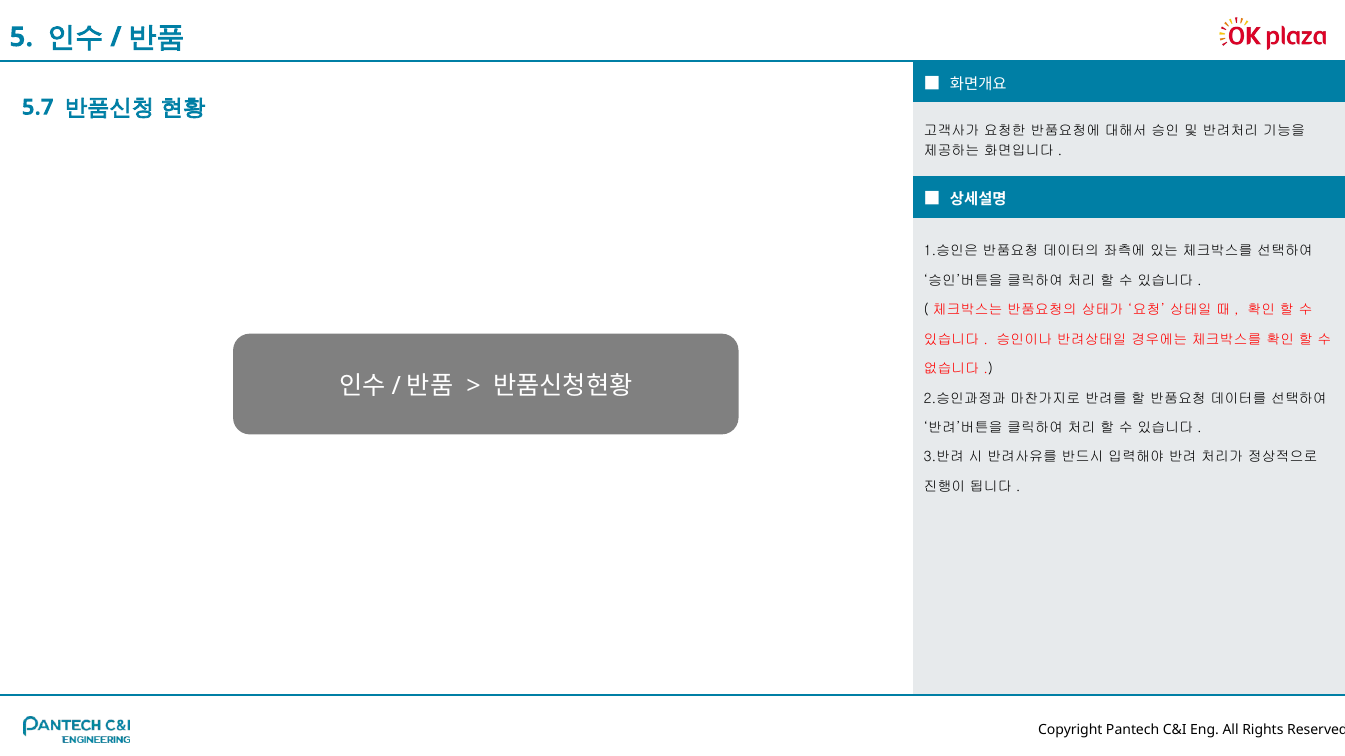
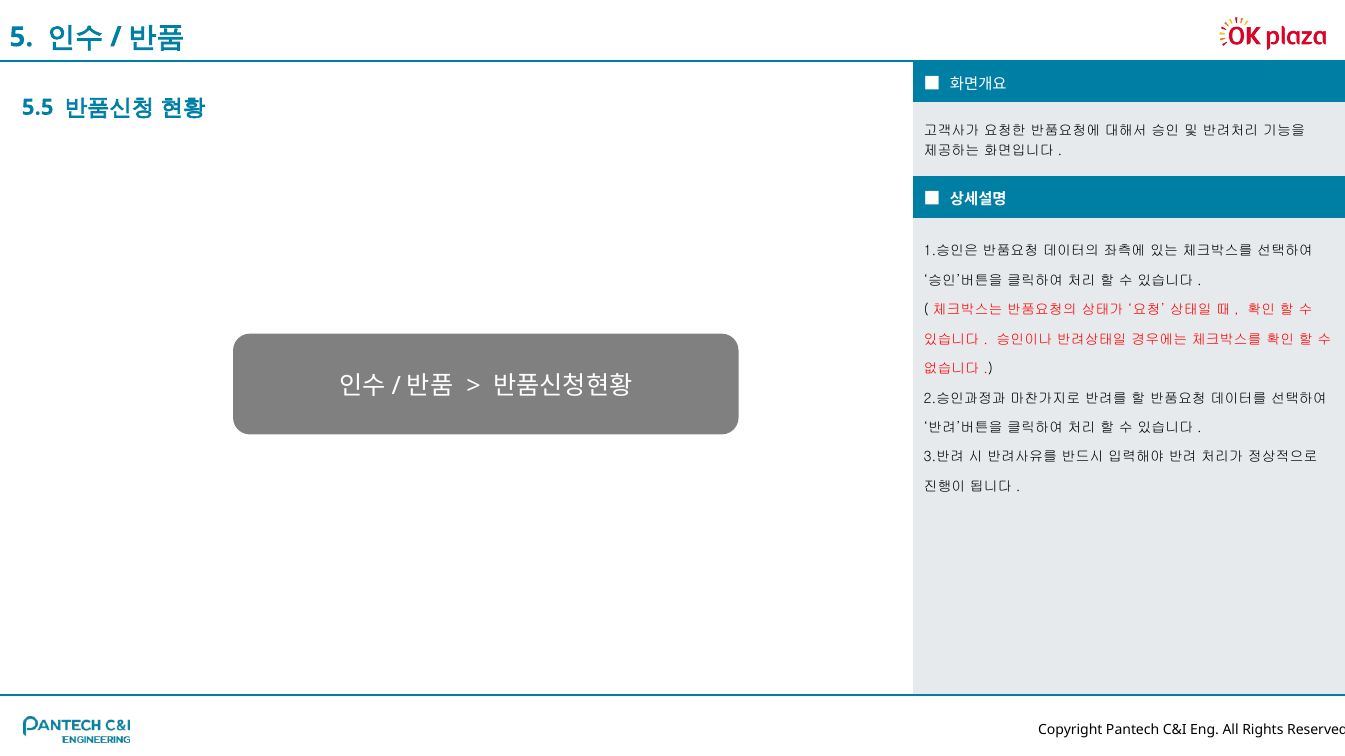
5.7: 5.7 -> 5.5 (38, 107)
